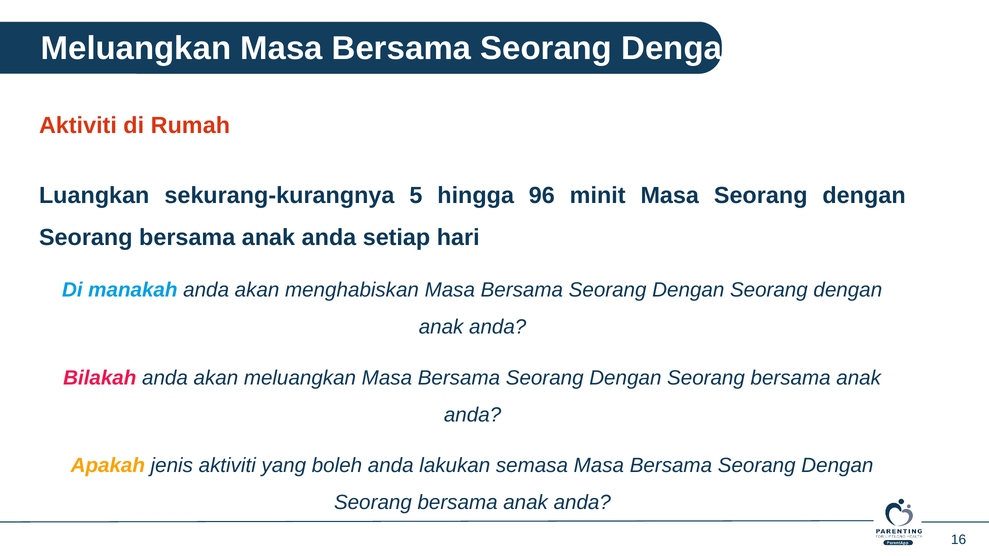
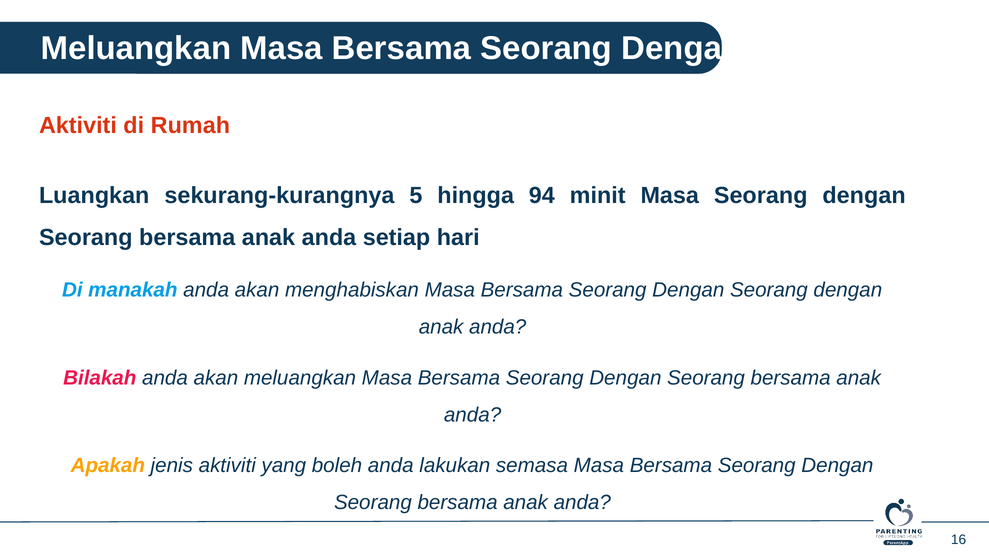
96: 96 -> 94 (542, 196)
